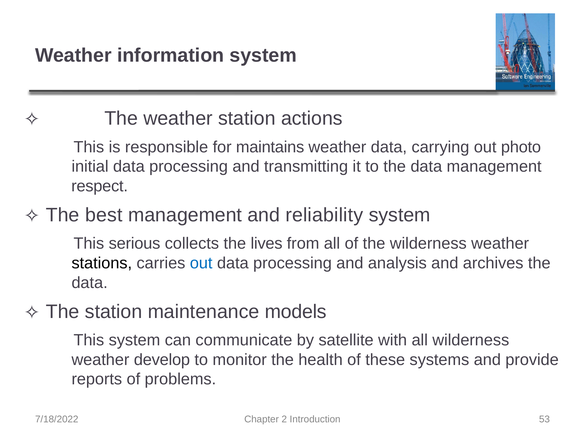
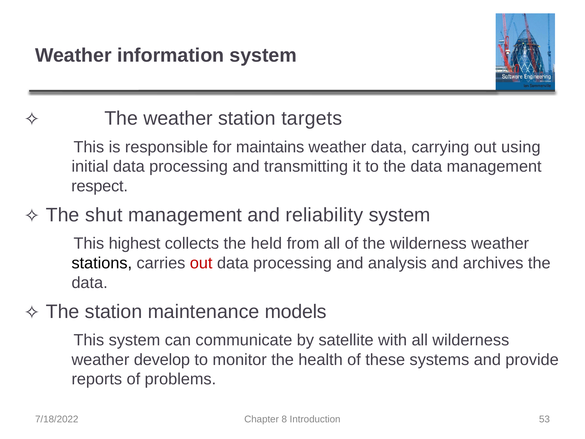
actions: actions -> targets (312, 118)
photo: photo -> using (521, 147)
best: best -> shut (104, 215)
serious: serious -> highest (135, 243)
lives: lives -> held (266, 243)
out colour: blue -> red (201, 263)
2: 2 -> 8 (284, 419)
